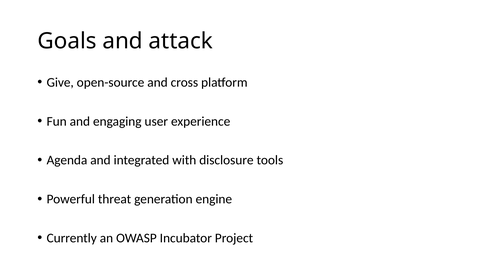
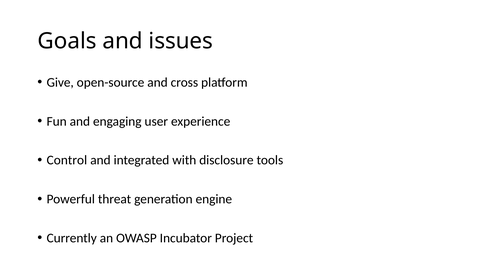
attack: attack -> issues (181, 41)
Agenda: Agenda -> Control (67, 160)
